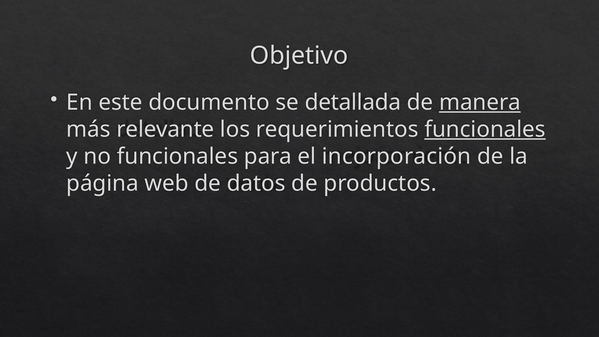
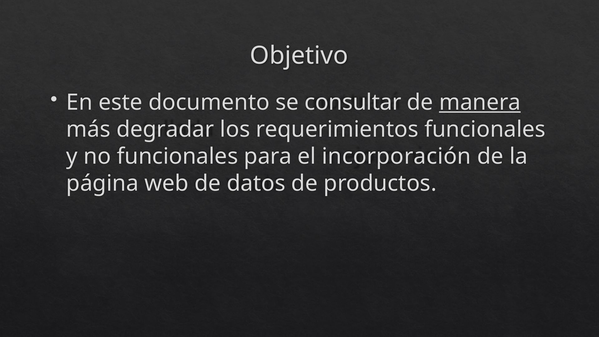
detallada: detallada -> consultar (353, 102)
relevante: relevante -> degradar (165, 129)
funcionales underline: present -> none (485, 129)
